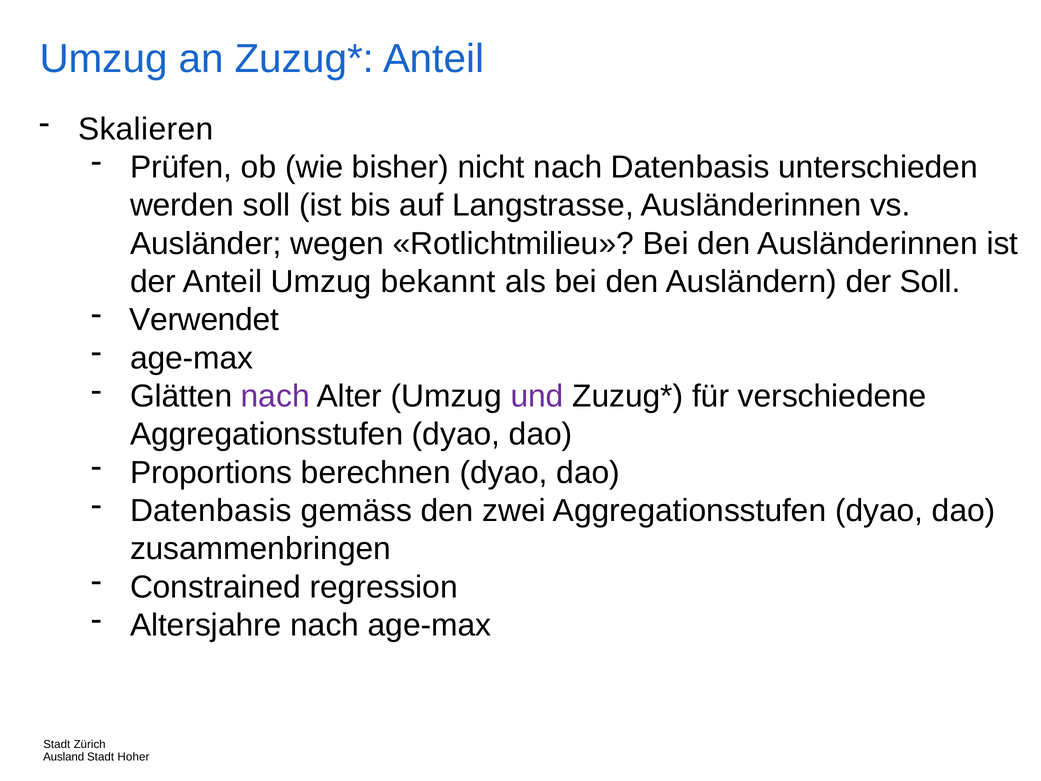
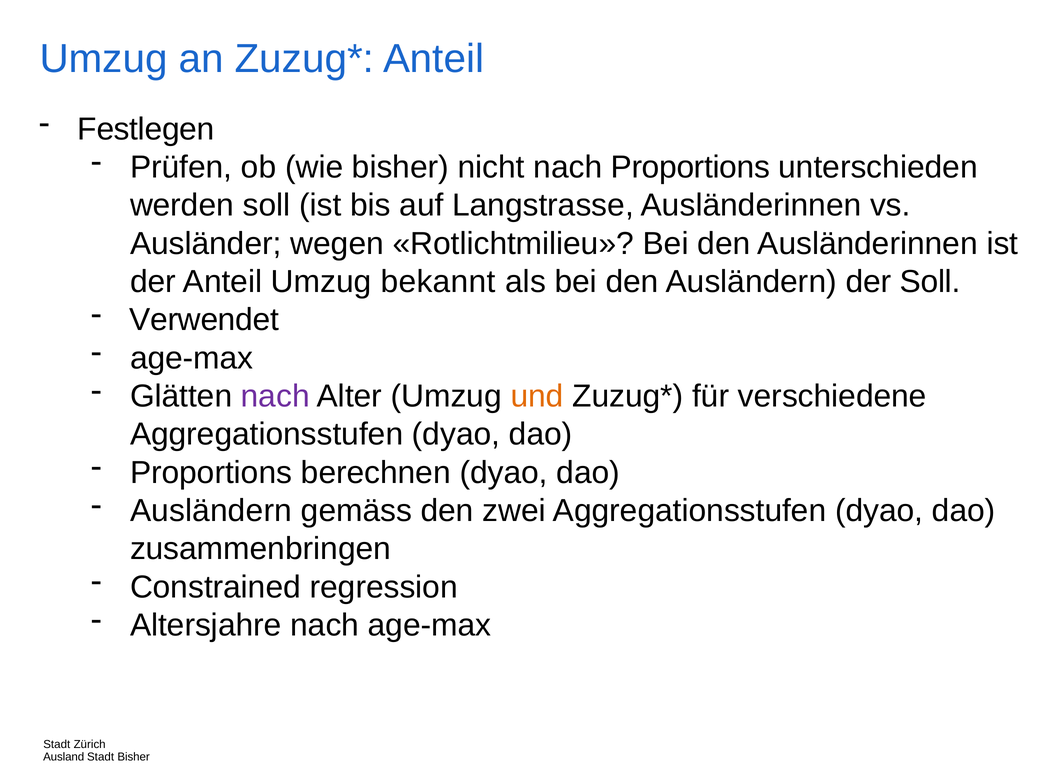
Skalieren: Skalieren -> Festlegen (146, 129)
nach Datenbasis: Datenbasis -> Proportions (690, 167)
und colour: purple -> orange (537, 396)
Datenbasis: Datenbasis -> Ausländern (211, 511)
Stadt Hoher: Hoher -> Bisher (134, 756)
